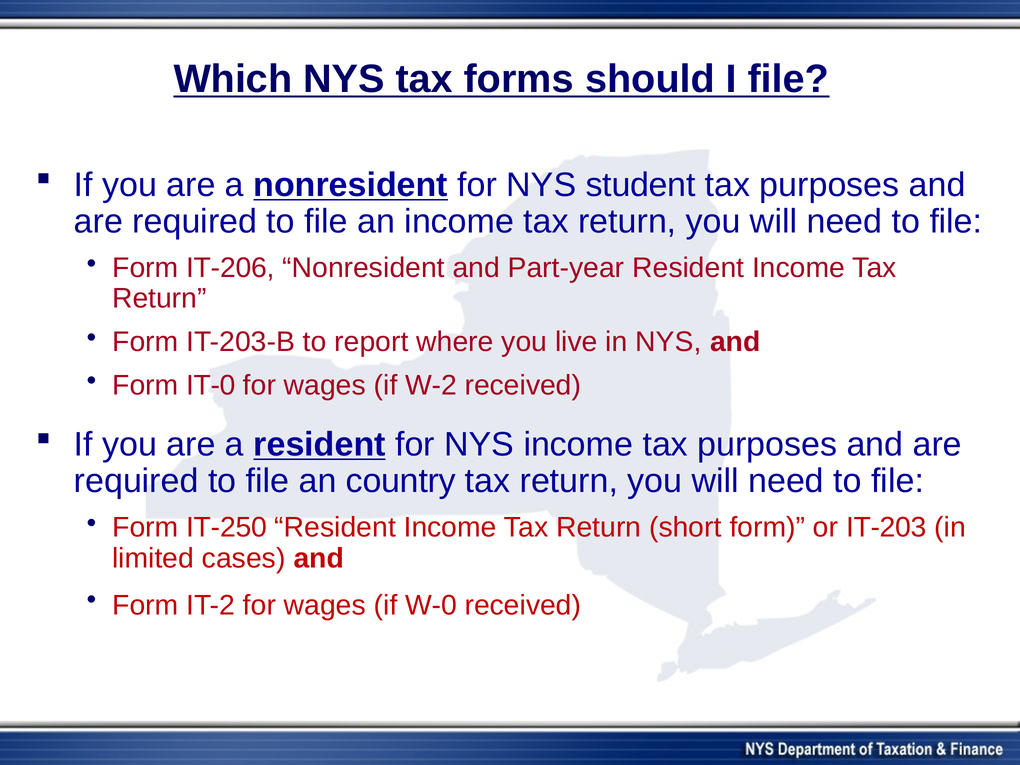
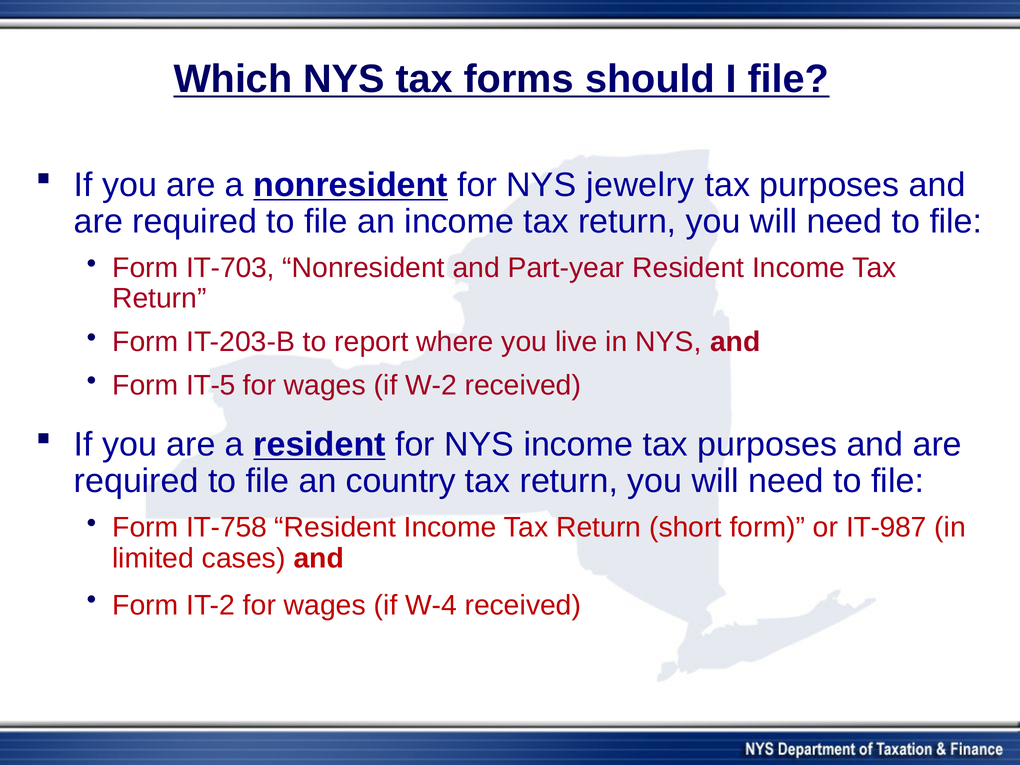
student: student -> jewelry (640, 185)
IT-206: IT-206 -> IT-703 (230, 268)
IT-0: IT-0 -> IT-5 (211, 385)
IT-250: IT-250 -> IT-758 (227, 528)
IT-203: IT-203 -> IT-987 (886, 528)
W-0: W-0 -> W-4 (431, 605)
